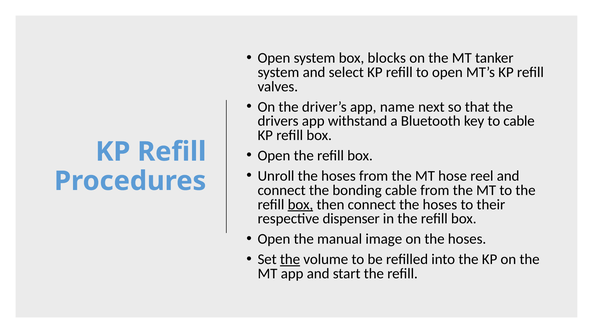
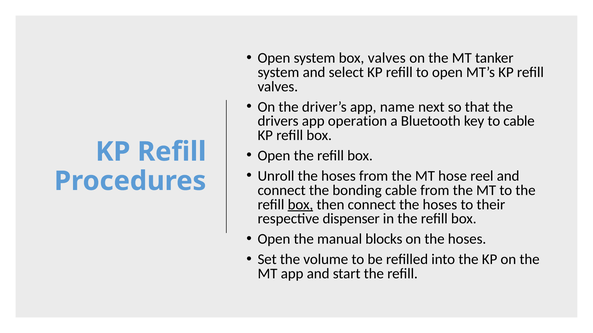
box blocks: blocks -> valves (387, 58)
withstand: withstand -> operation (358, 121)
image: image -> blocks (384, 239)
the underline: present -> none (290, 260)
